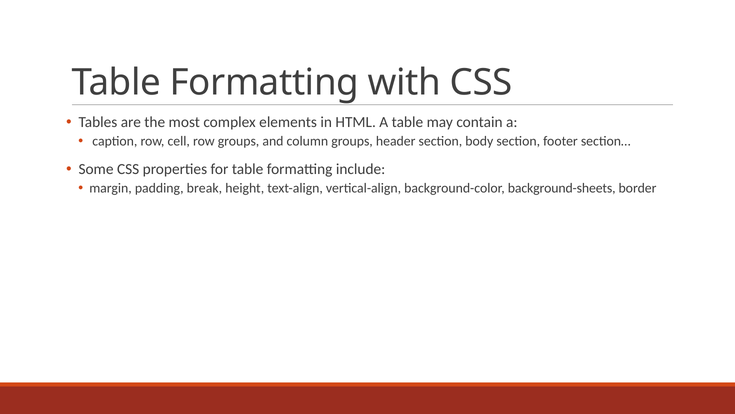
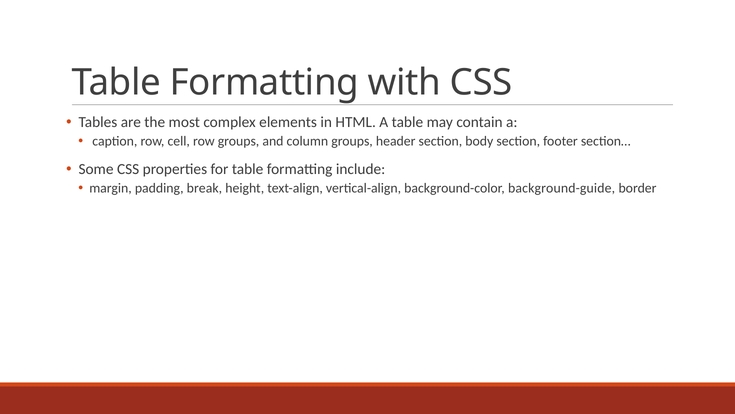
background-sheets: background-sheets -> background-guide (562, 188)
